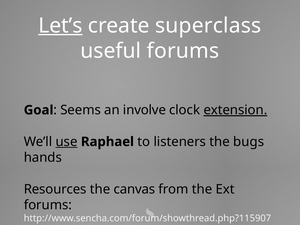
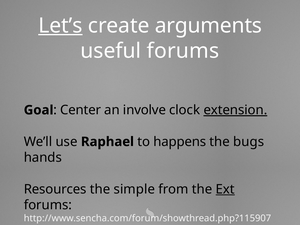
superclass: superclass -> arguments (208, 26)
Seems: Seems -> Center (81, 110)
use underline: present -> none (67, 142)
listeners: listeners -> happens (180, 142)
canvas: canvas -> simple (134, 189)
Ext underline: none -> present (225, 189)
